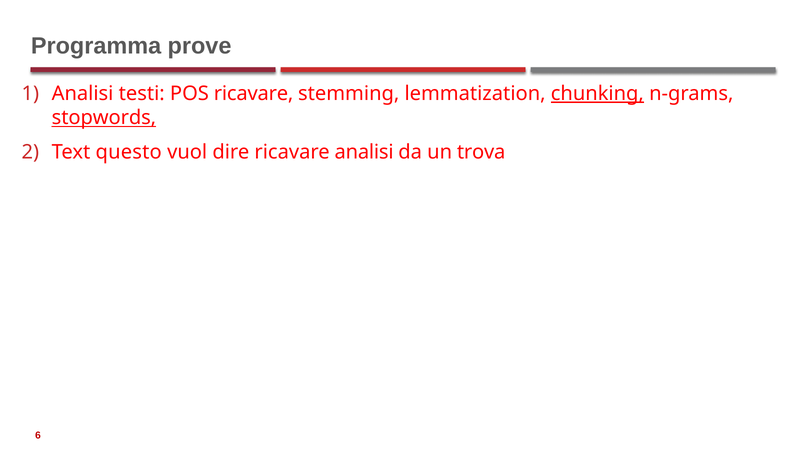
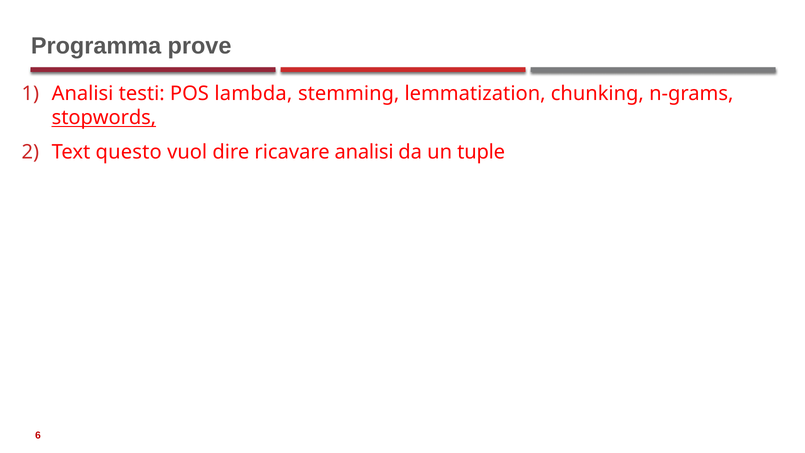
POS ricavare: ricavare -> lambda (253, 94)
chunking underline: present -> none (597, 94)
trova: trova -> tuple (481, 152)
